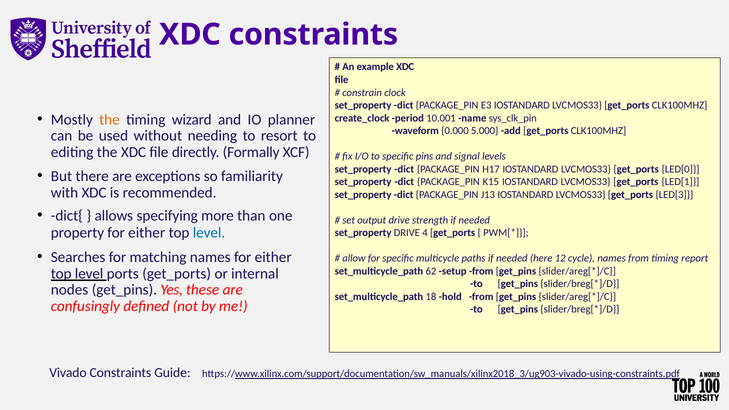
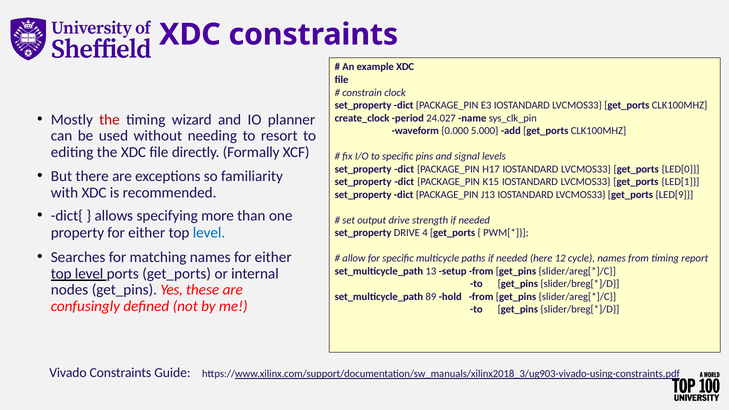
the colour: orange -> red (109, 120)
10.001: 10.001 -> 24.027 (441, 118)
LED[3: LED[3 -> LED[9 (674, 195)
62: 62 -> 13 (431, 271)
18: 18 -> 89 (431, 297)
